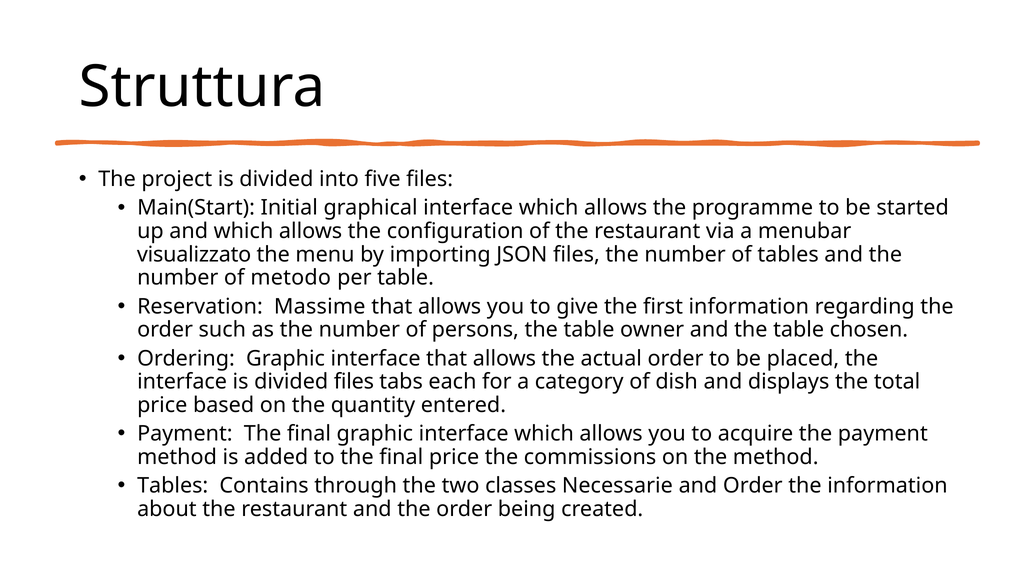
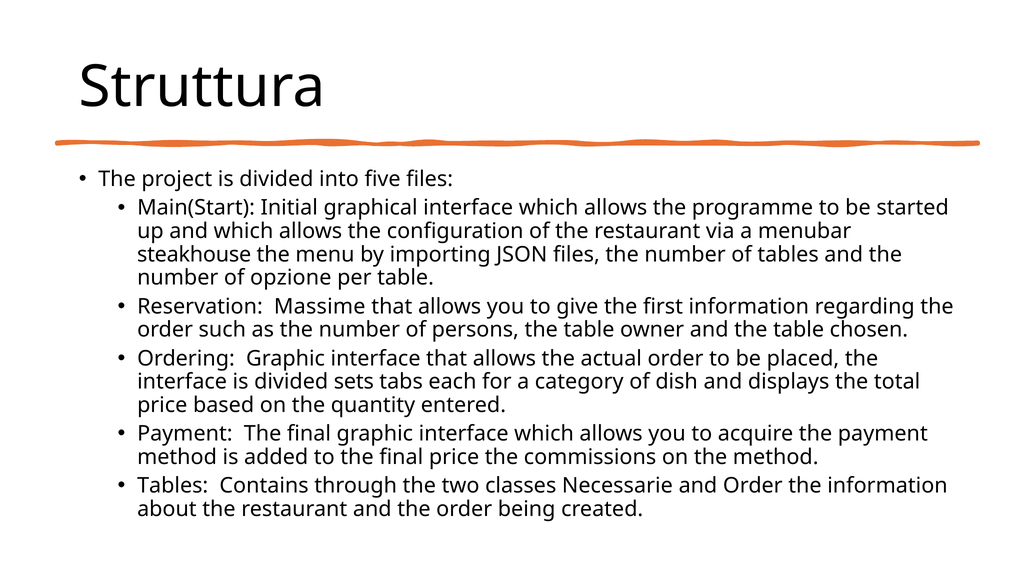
visualizzato: visualizzato -> steakhouse (194, 255)
metodo: metodo -> opzione (291, 278)
divided files: files -> sets (354, 382)
